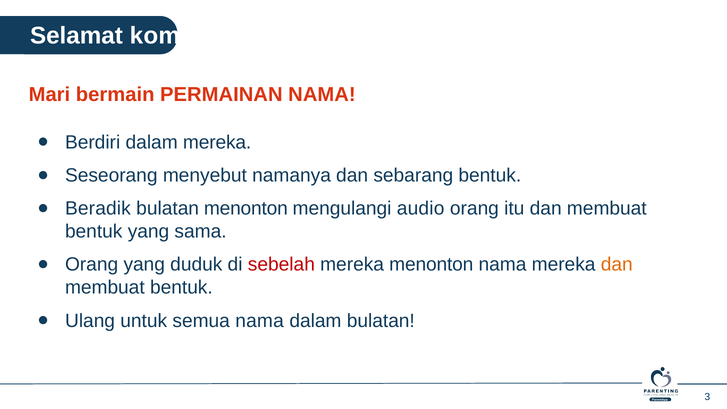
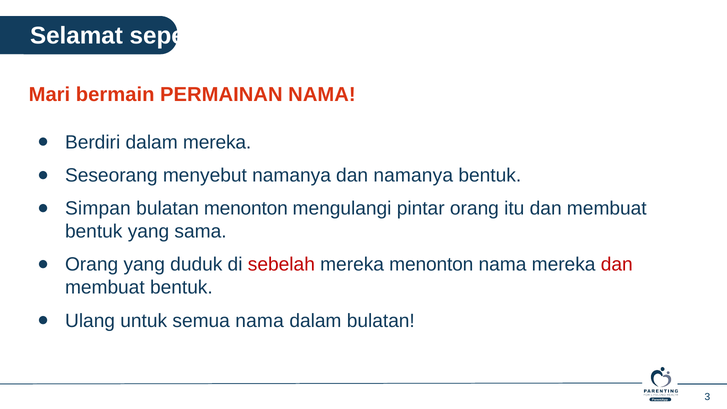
komen: komen -> seperti (169, 36)
dan sebarang: sebarang -> namanya (413, 175)
Beradik: Beradik -> Simpan (98, 208)
audio: audio -> pintar (421, 208)
dan colour: orange -> red (617, 265)
